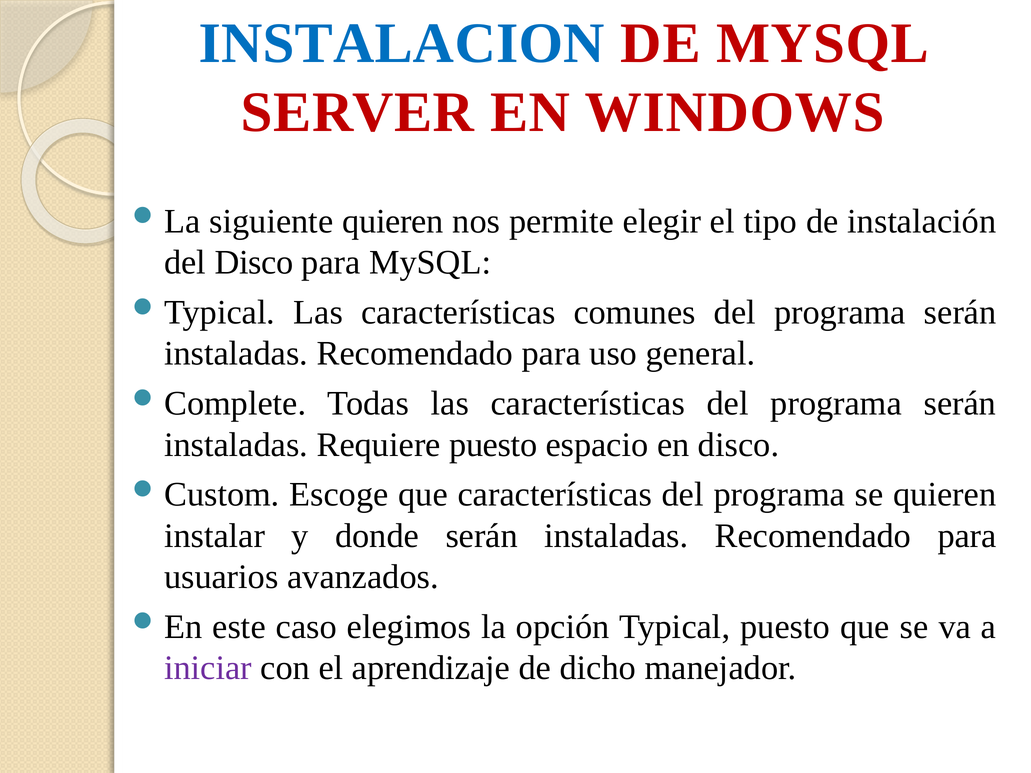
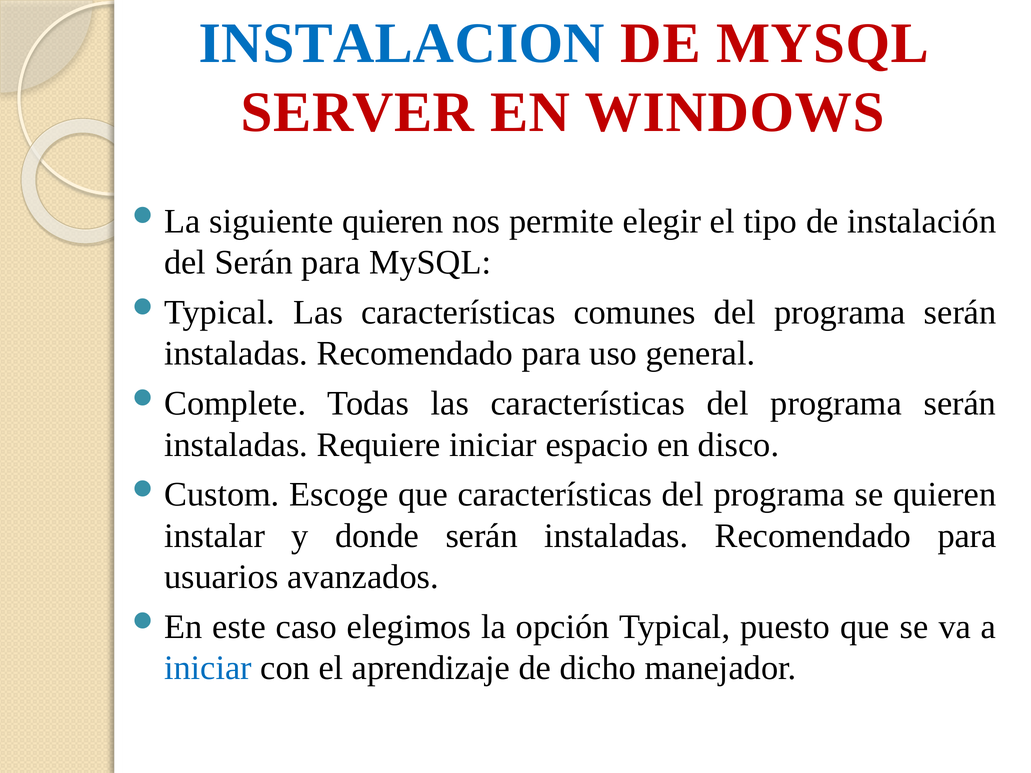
del Disco: Disco -> Serán (254, 263)
Requiere puesto: puesto -> iniciar (493, 445)
iniciar colour: purple -> blue (208, 668)
